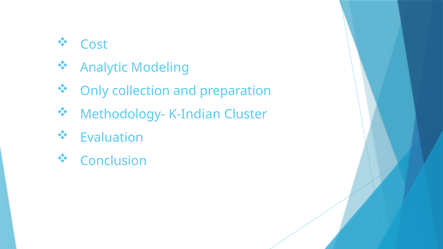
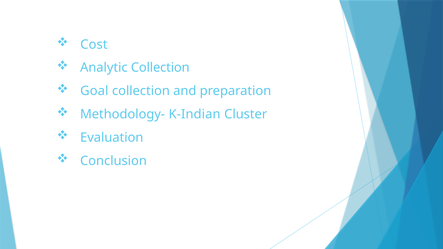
Analytic Modeling: Modeling -> Collection (160, 68)
Only: Only -> Goal (94, 91)
